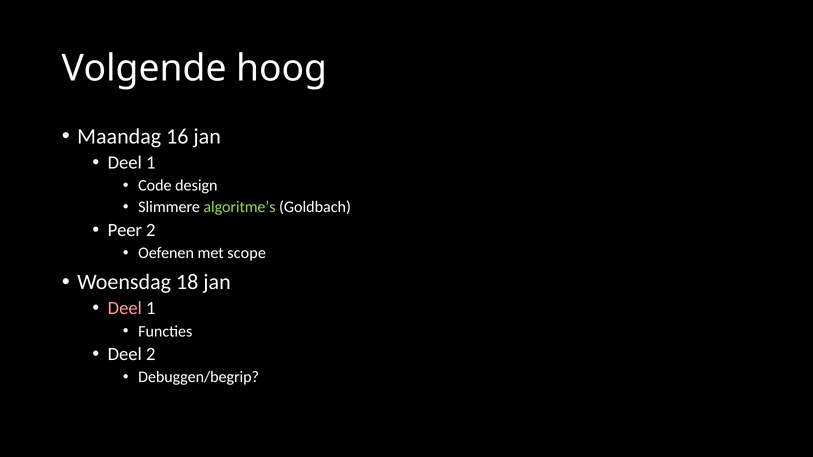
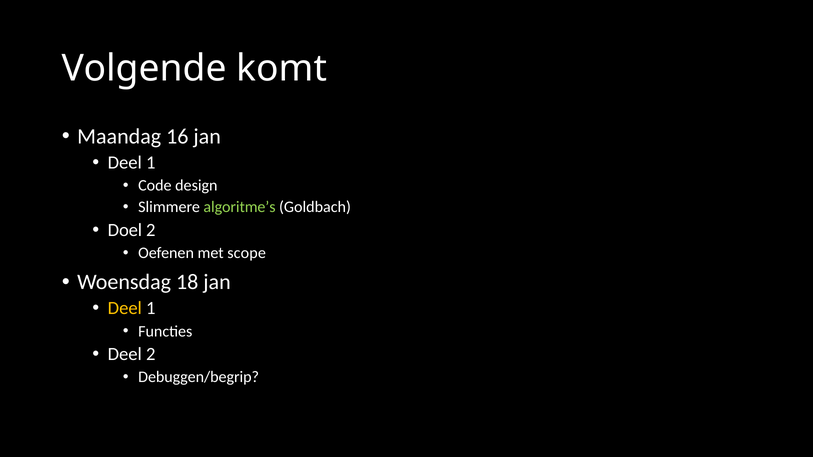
hoog: hoog -> komt (282, 68)
Peer: Peer -> Doel (125, 230)
Deel colour: pink -> yellow (125, 308)
